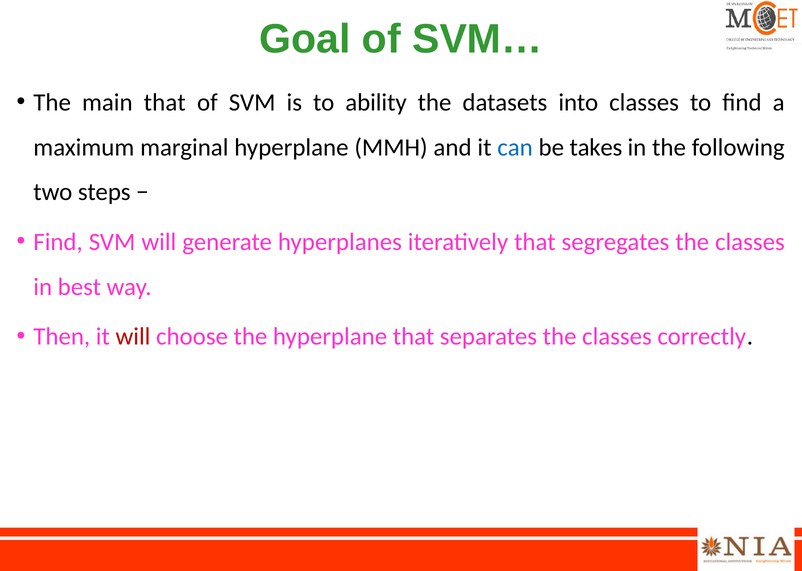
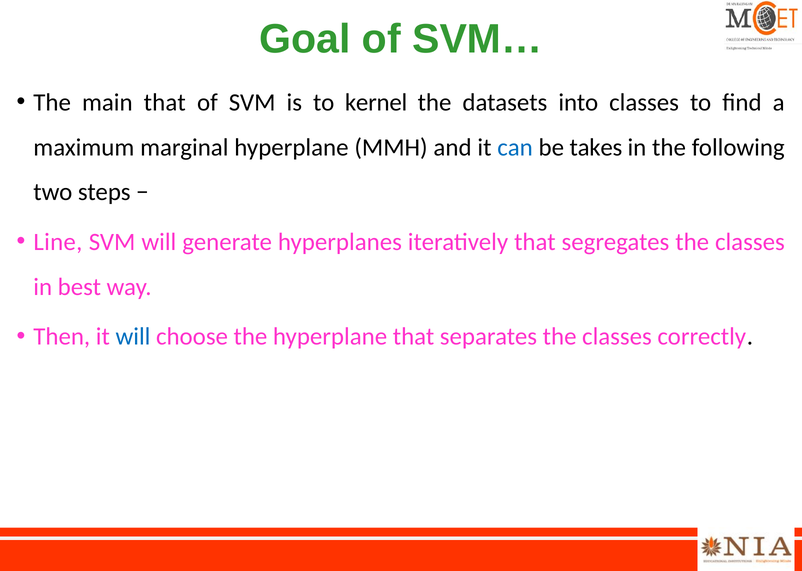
ability: ability -> kernel (376, 102)
Find: Find -> Line (58, 242)
will colour: red -> blue (133, 337)
